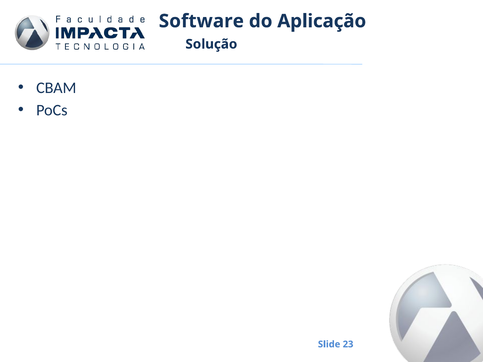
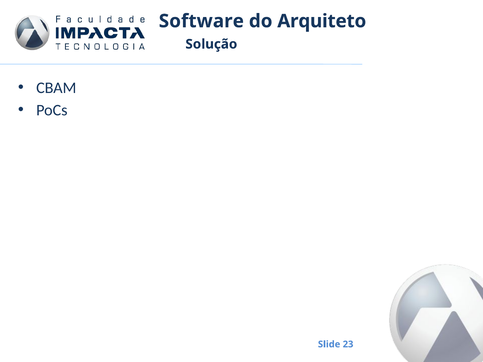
Aplicação: Aplicação -> Arquiteto (322, 21)
